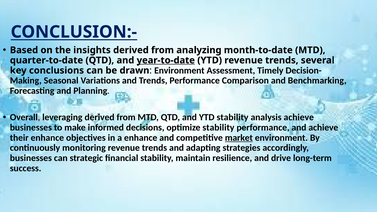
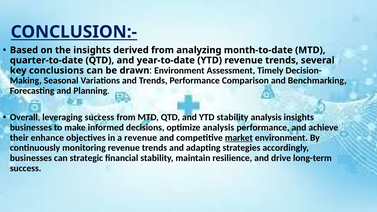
year-to-date underline: present -> none (166, 60)
leveraging derived: derived -> success (99, 117)
analysis achieve: achieve -> insights (299, 117)
optimize stability: stability -> analysis (218, 128)
a enhance: enhance -> revenue (141, 138)
